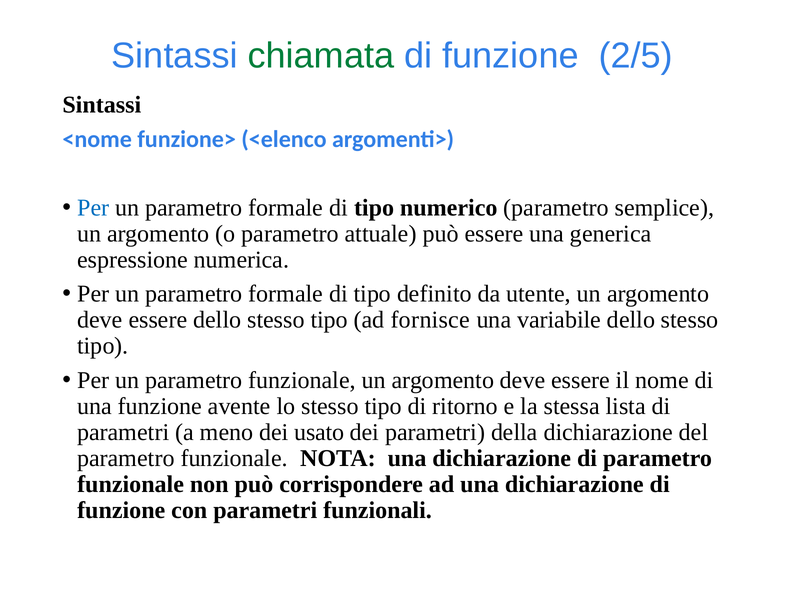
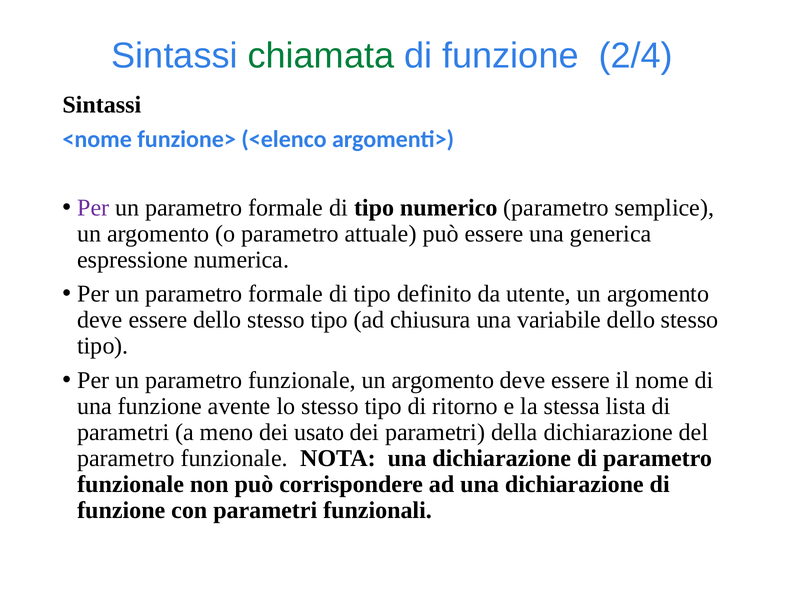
2/5: 2/5 -> 2/4 (636, 56)
Per colour: blue -> purple (93, 208)
fornisce: fornisce -> chiusura (431, 320)
